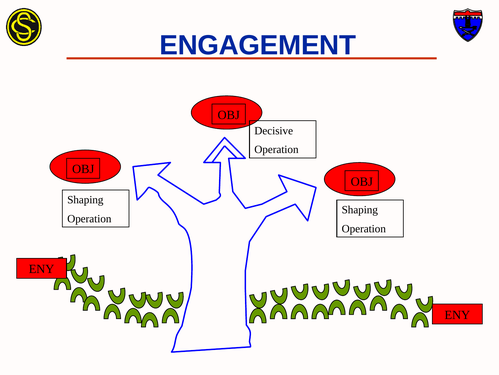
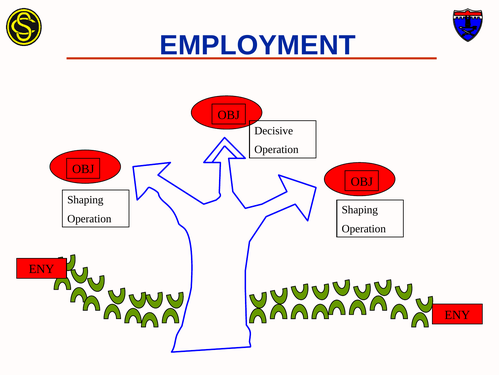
ENGAGEMENT: ENGAGEMENT -> EMPLOYMENT (258, 45)
